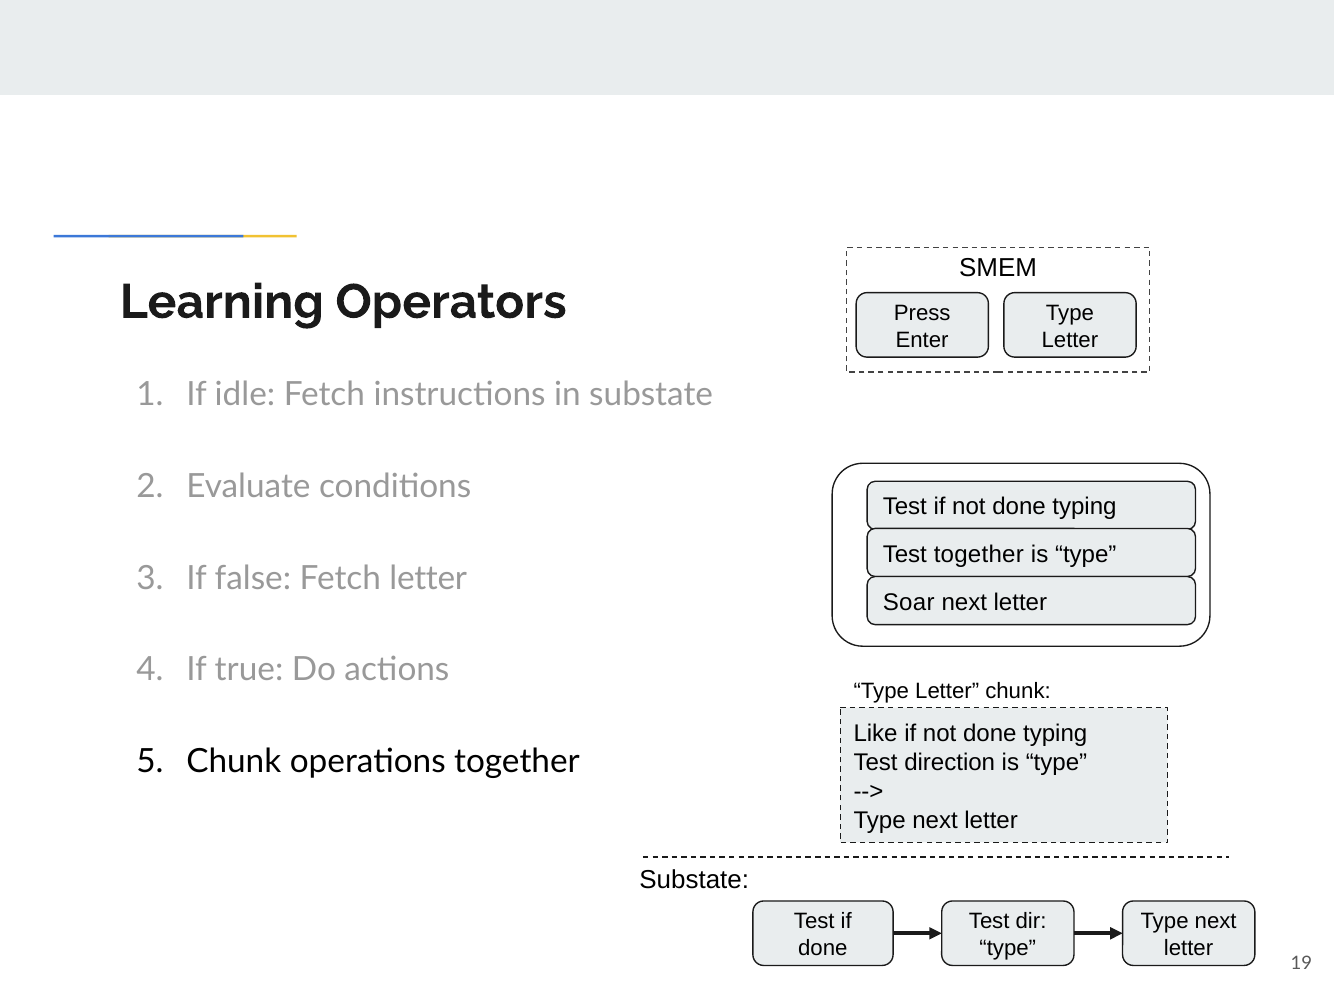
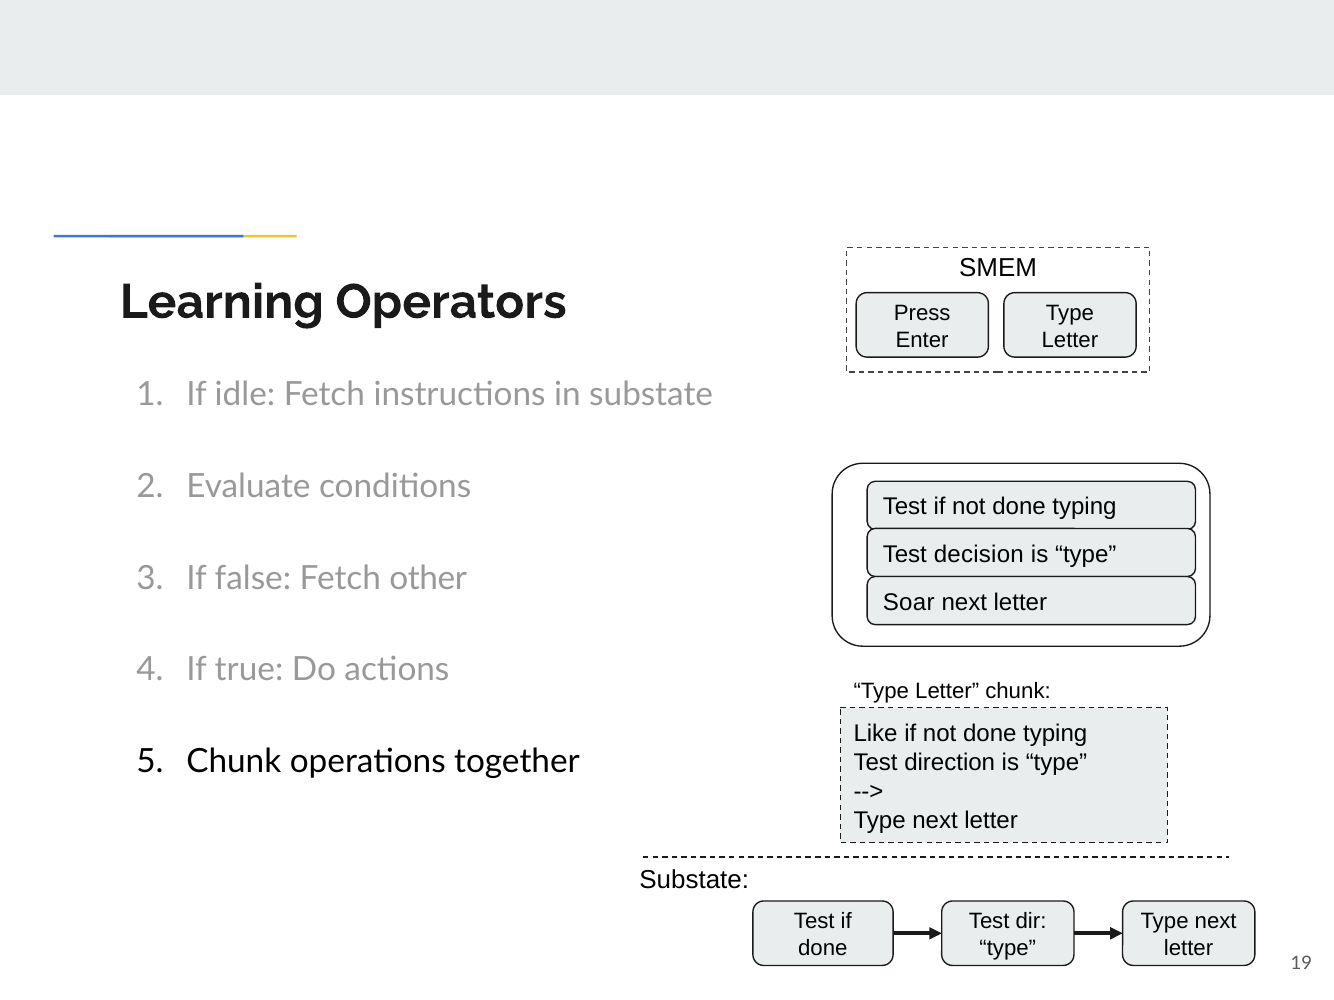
Test together: together -> decision (979, 554)
Fetch letter: letter -> other (428, 578)
